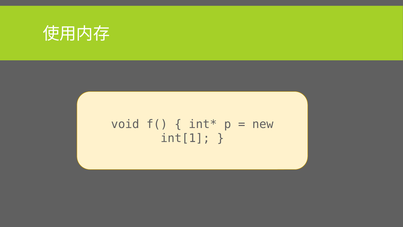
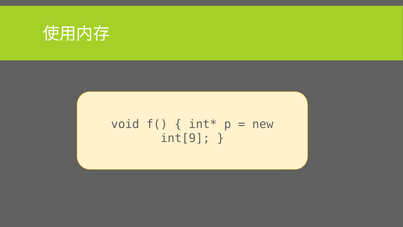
int[1: int[1 -> int[9 (185, 138)
